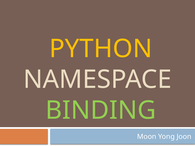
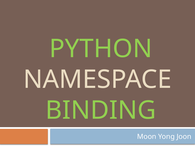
PYTHON colour: yellow -> light green (101, 49)
